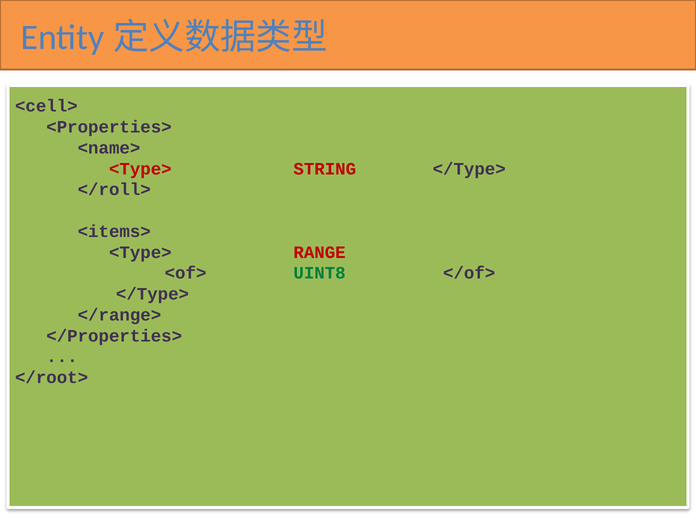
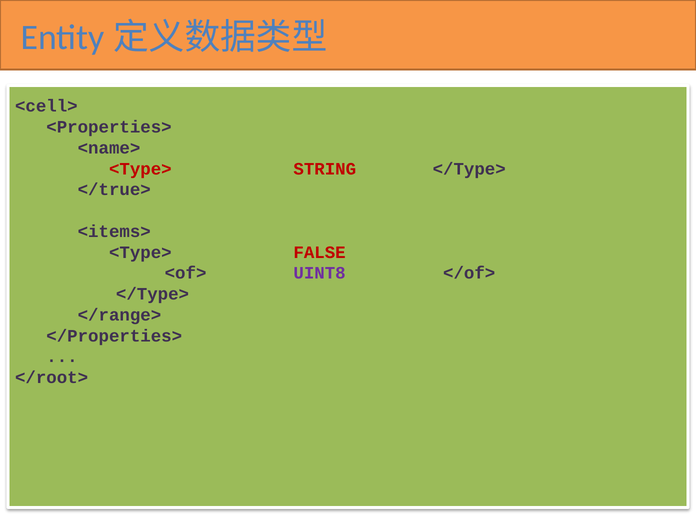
</roll>: </roll> -> </true> (114, 190)
RANGE: RANGE -> FALSE (320, 252)
UINT8 colour: green -> purple (320, 273)
